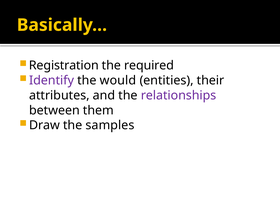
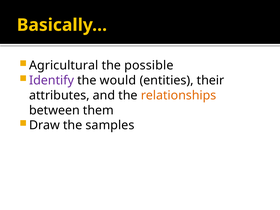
Registration: Registration -> Agricultural (64, 65)
required: required -> possible (149, 65)
relationships colour: purple -> orange (179, 95)
